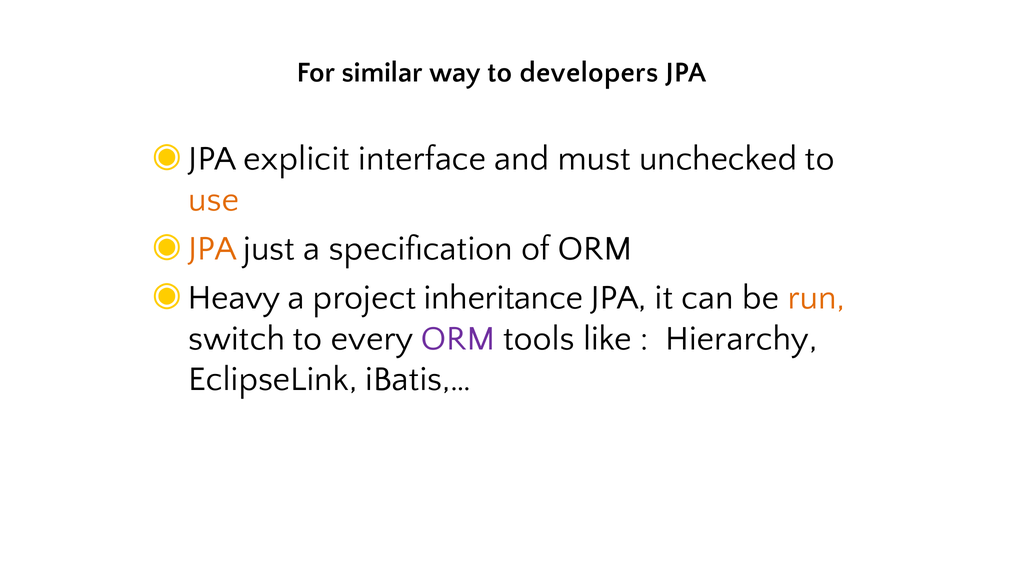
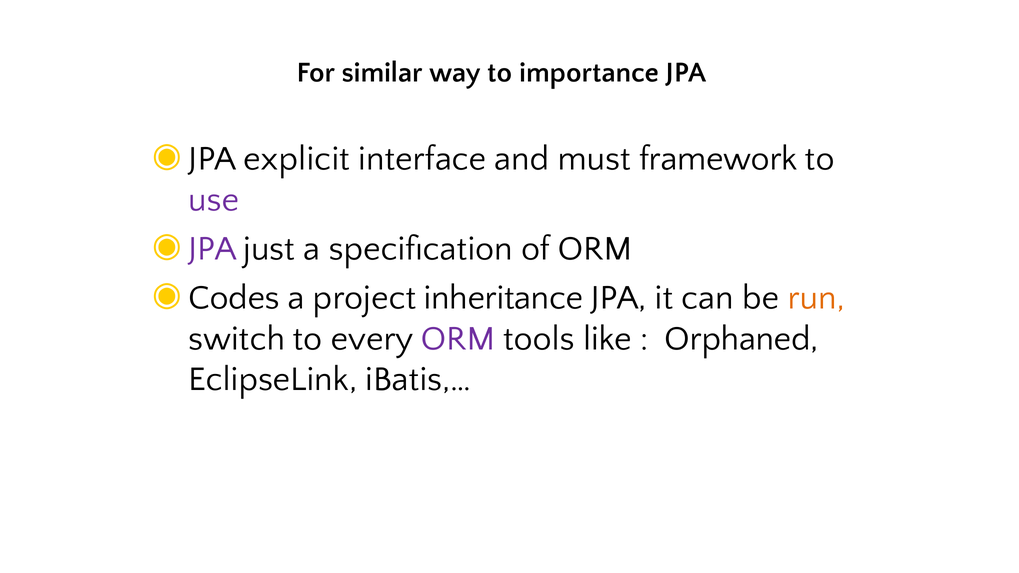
developers: developers -> importance (589, 72)
unchecked: unchecked -> framework (718, 159)
use colour: orange -> purple (214, 199)
JPA colour: orange -> purple (212, 249)
Heavy: Heavy -> Codes (234, 298)
Hierarchy: Hierarchy -> Orphaned (741, 339)
